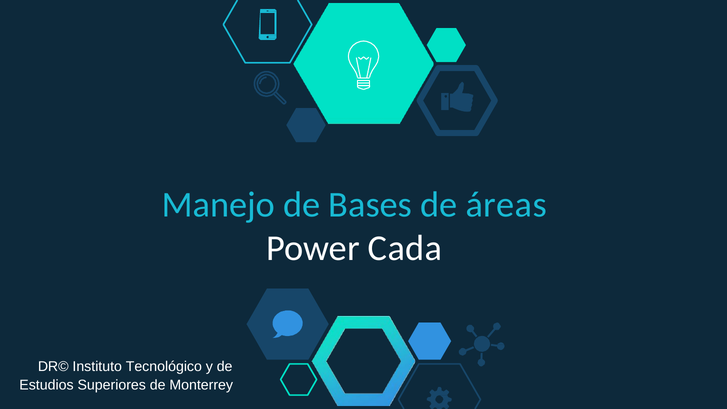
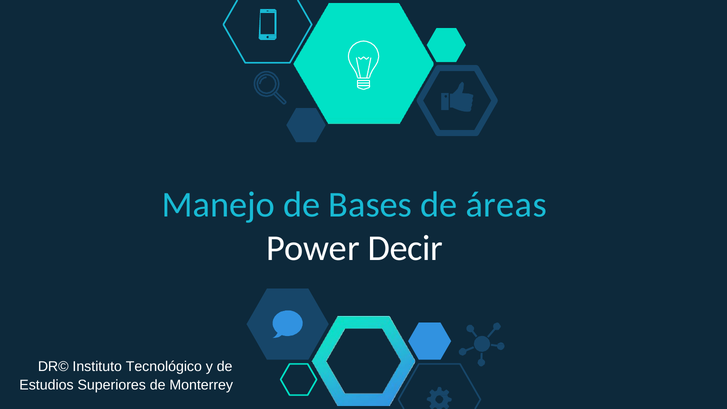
Cada: Cada -> Decir (405, 248)
